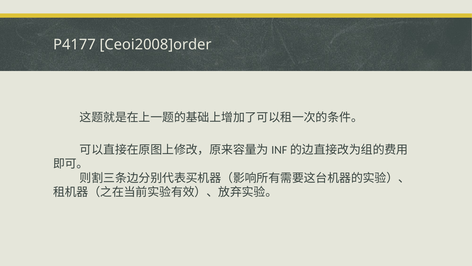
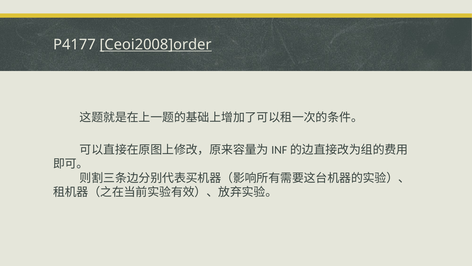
Ceoi2008]order underline: none -> present (156, 45)
